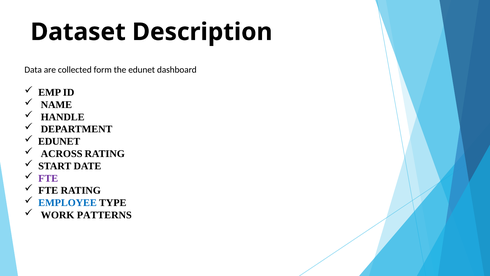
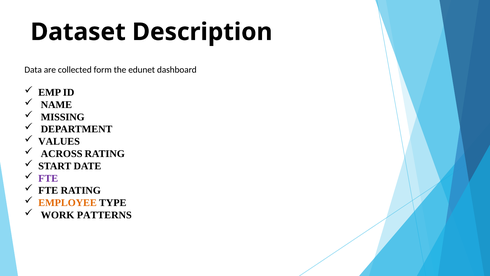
HANDLE: HANDLE -> MISSING (63, 117)
EDUNET: EDUNET -> VALUES (59, 141)
EMPLOYEE colour: blue -> orange (68, 203)
